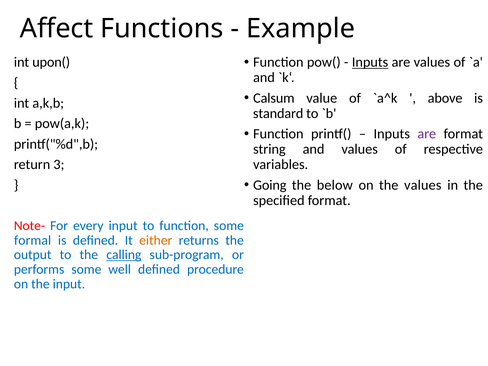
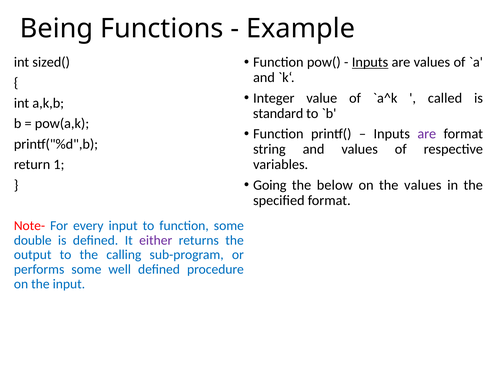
Affect: Affect -> Being (57, 28)
upon(: upon( -> sized( (51, 62)
Calsum: Calsum -> Integer (274, 98)
above: above -> called (445, 98)
3: 3 -> 1 (59, 165)
formal: formal -> double (33, 240)
either colour: orange -> purple (156, 240)
calling underline: present -> none (124, 255)
